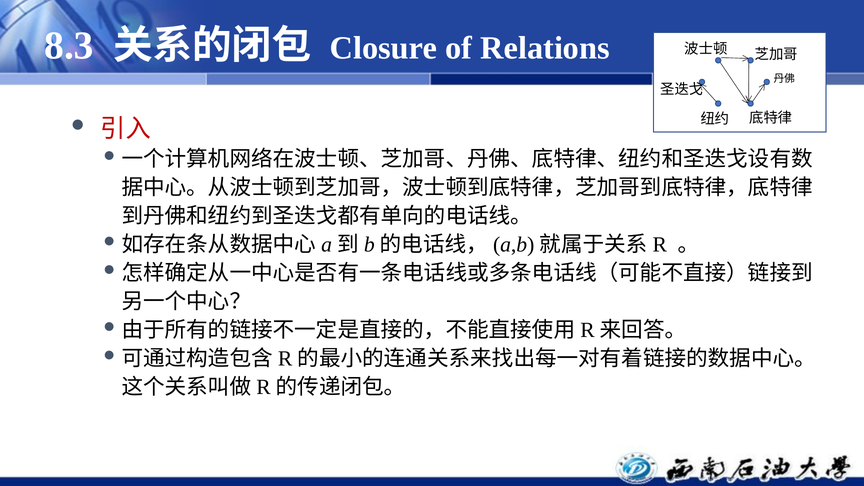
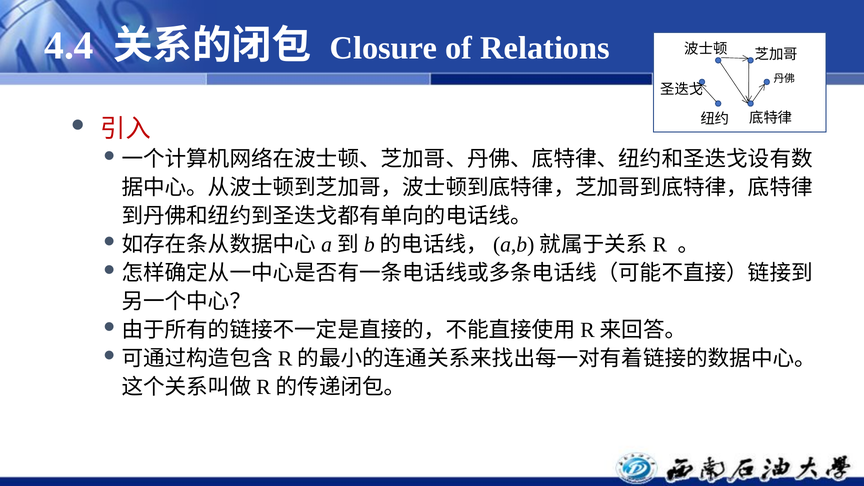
8.3: 8.3 -> 4.4 (69, 46)
